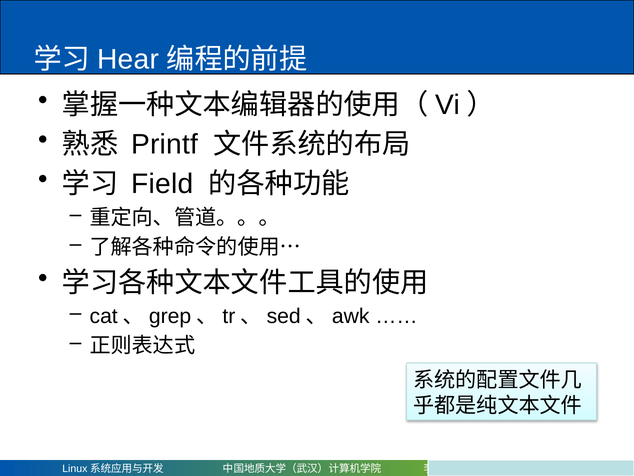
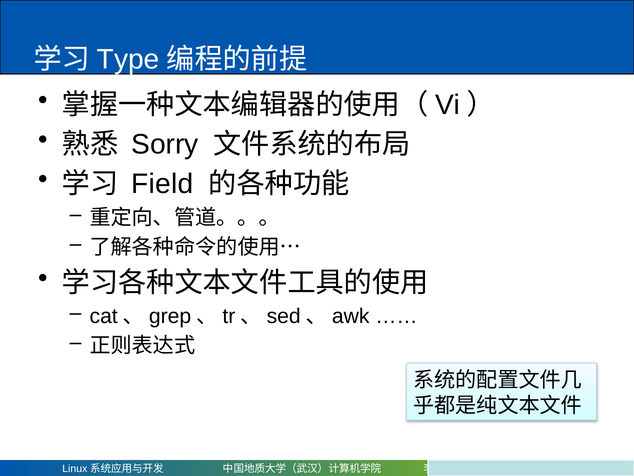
Hear: Hear -> Type (128, 60)
Printf: Printf -> Sorry (165, 145)
